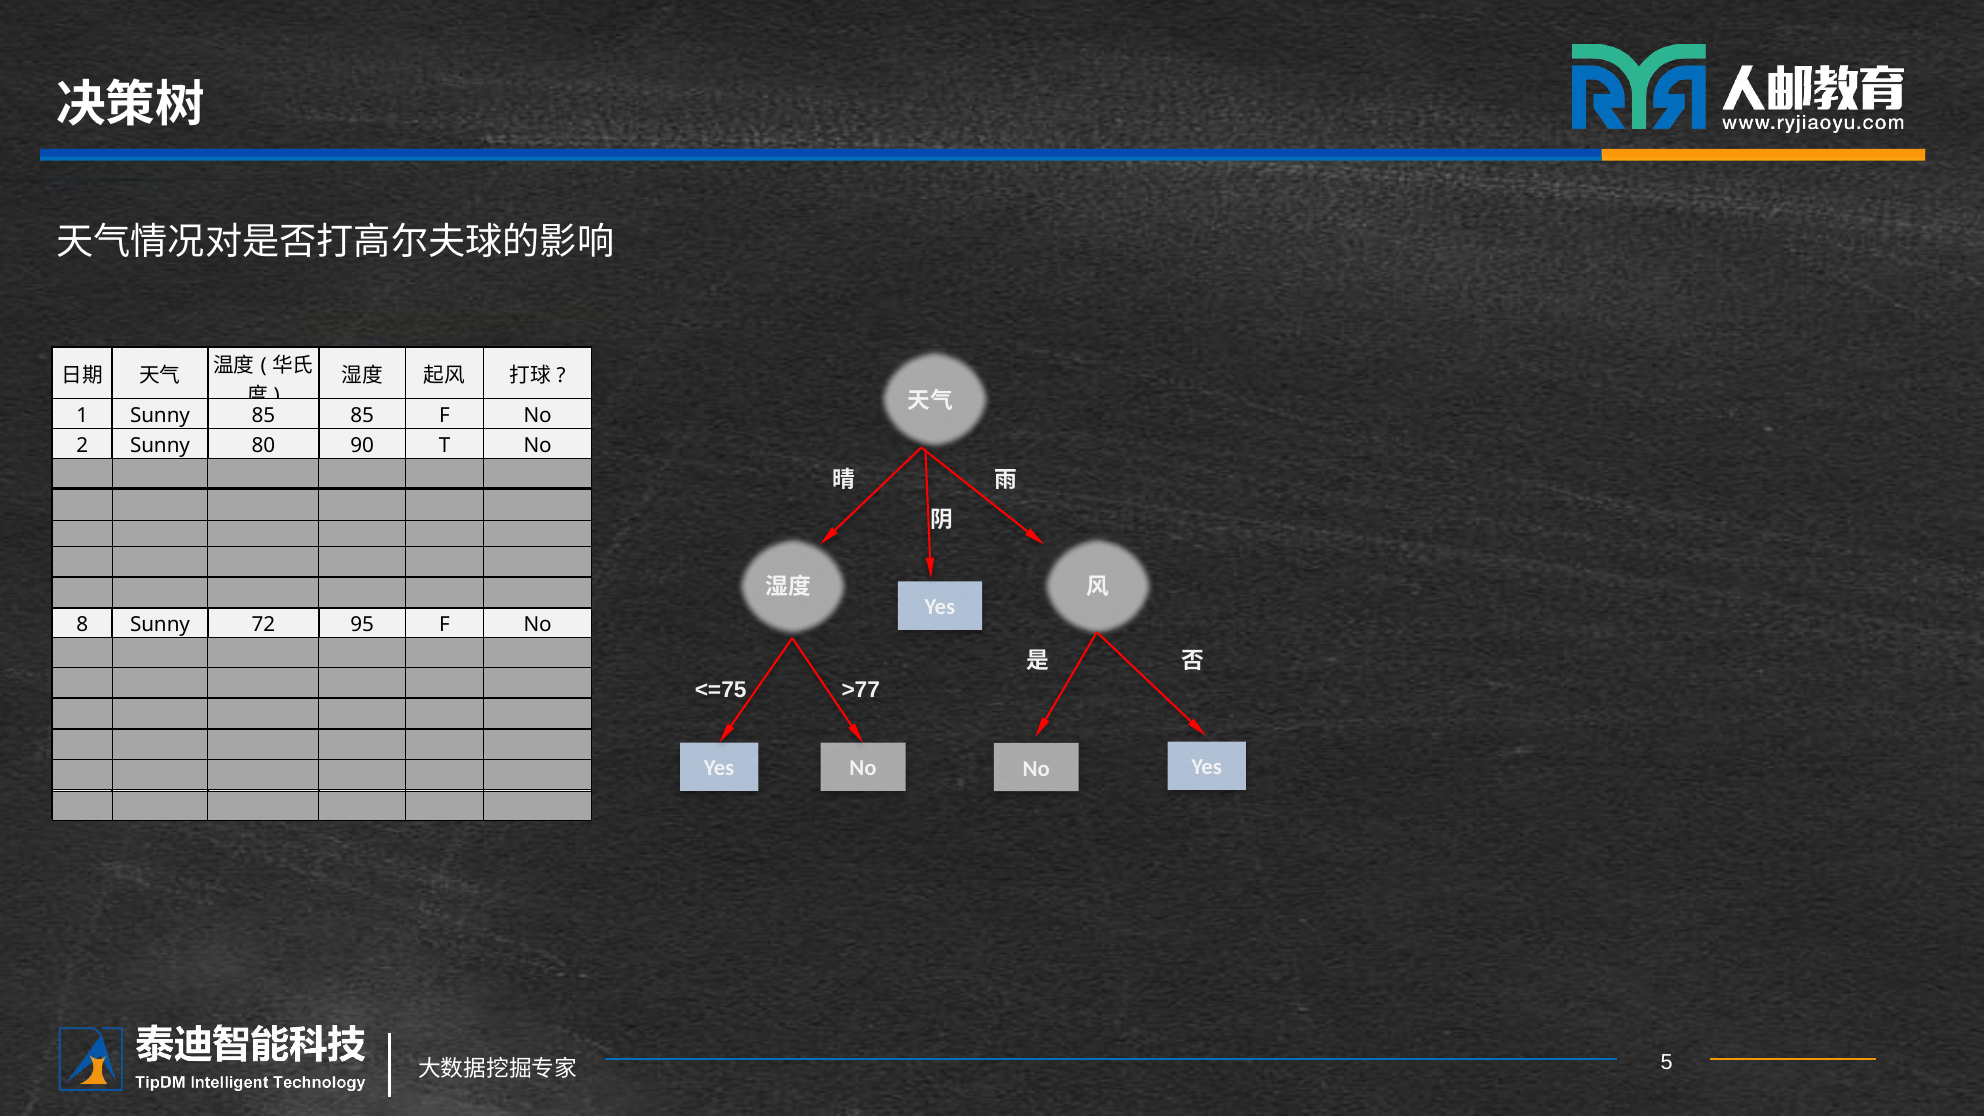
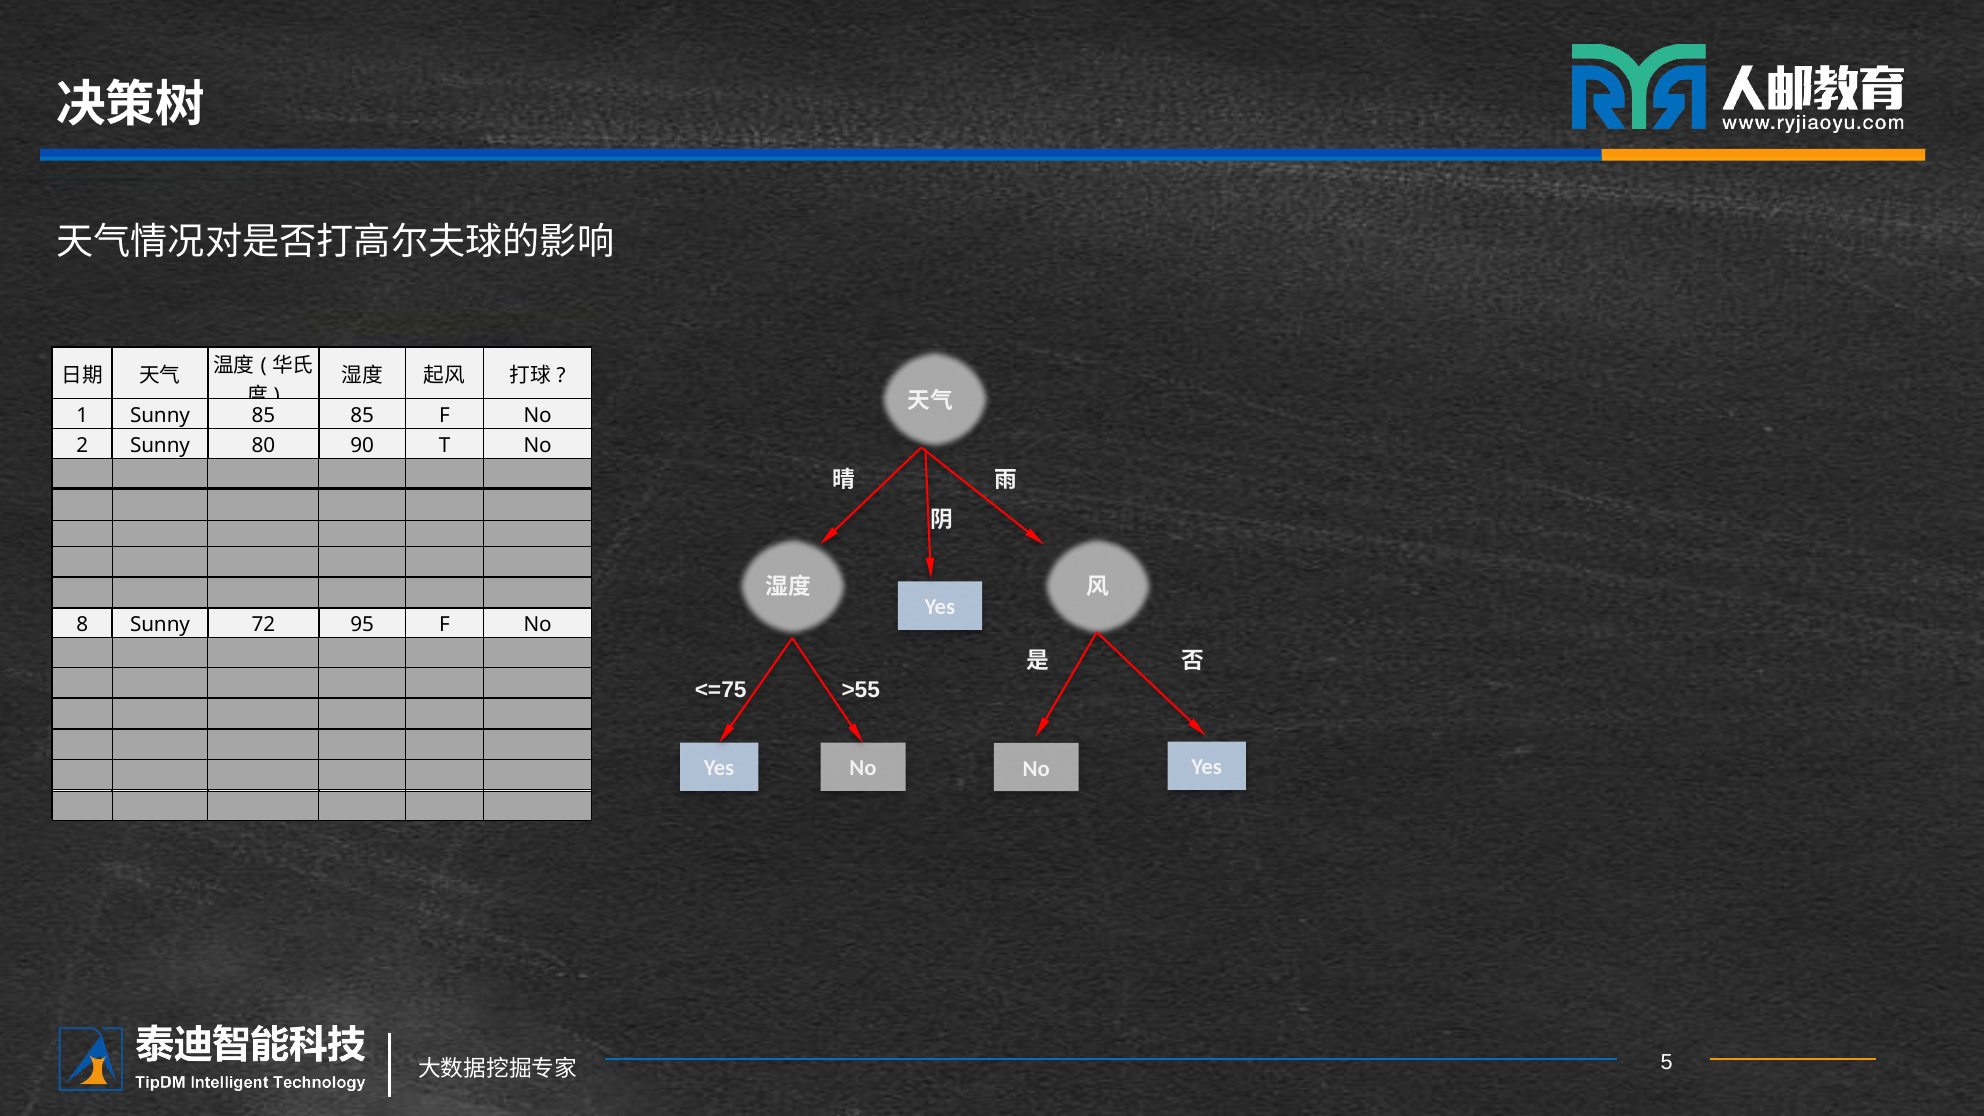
>77: >77 -> >55 (861, 690)
